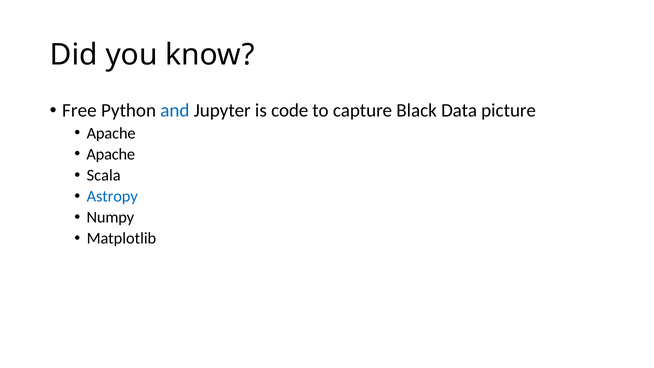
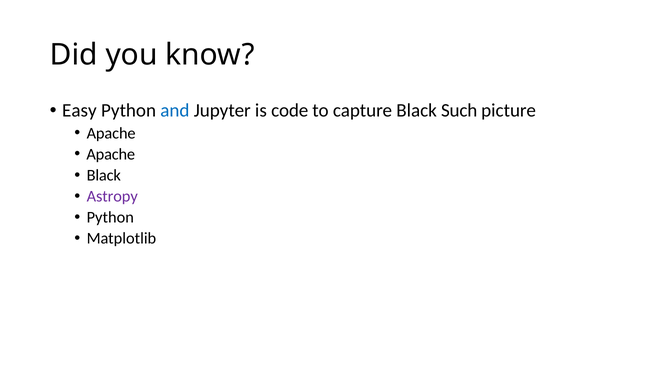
Free: Free -> Easy (79, 111)
Data: Data -> Such (459, 111)
Scala: Scala -> Black (104, 175)
Astropy colour: blue -> purple (112, 196)
Numpy: Numpy -> Python (110, 217)
